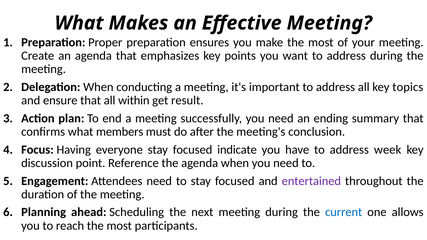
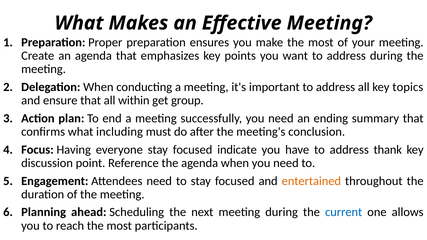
result: result -> group (187, 101)
members: members -> including (120, 132)
week: week -> thank (388, 150)
entertained colour: purple -> orange (311, 181)
